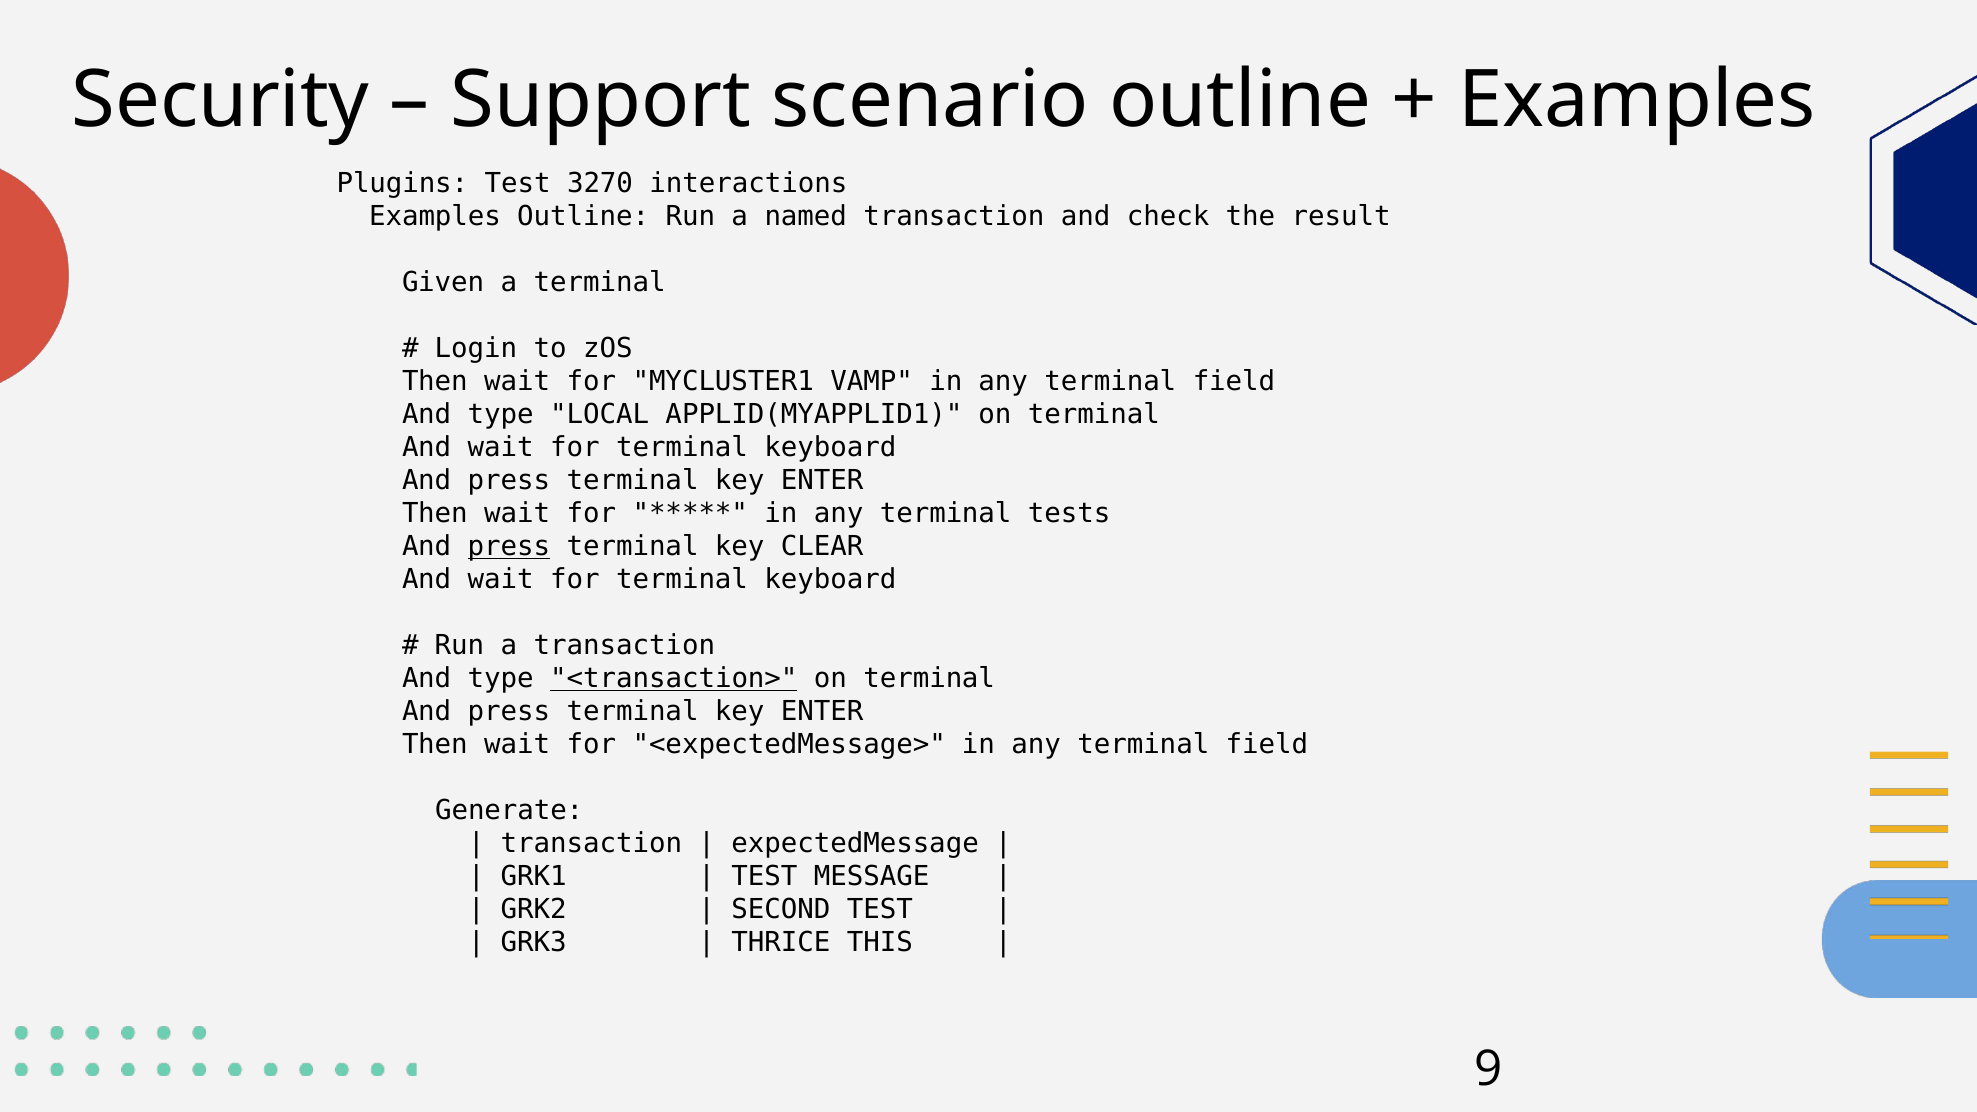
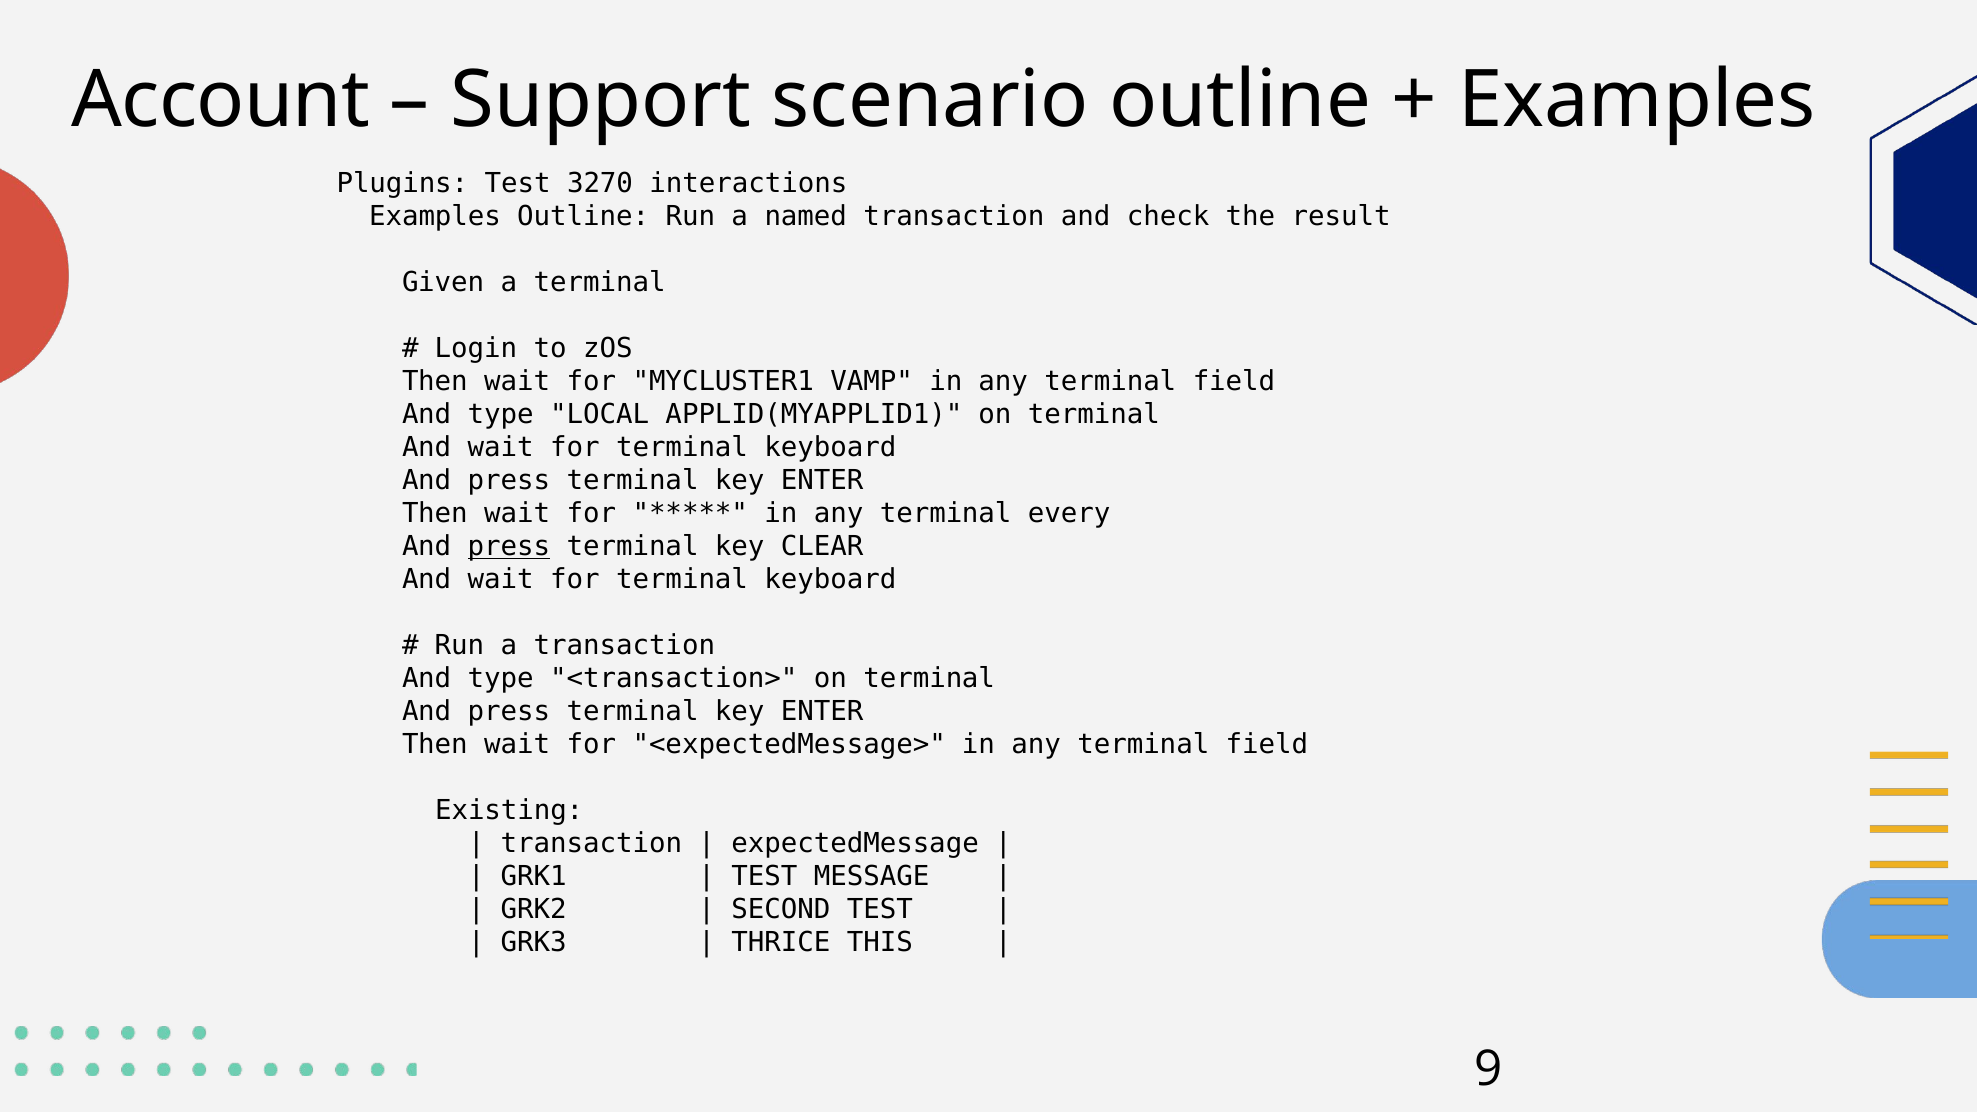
Security: Security -> Account (221, 101)
tests: tests -> every (1069, 514)
<transaction> underline: present -> none (674, 679)
Generate: Generate -> Existing (509, 811)
